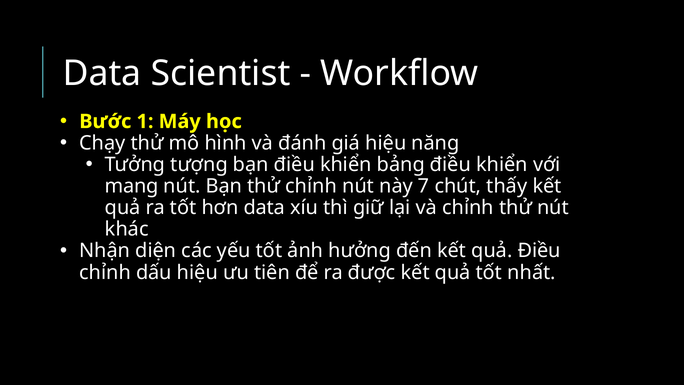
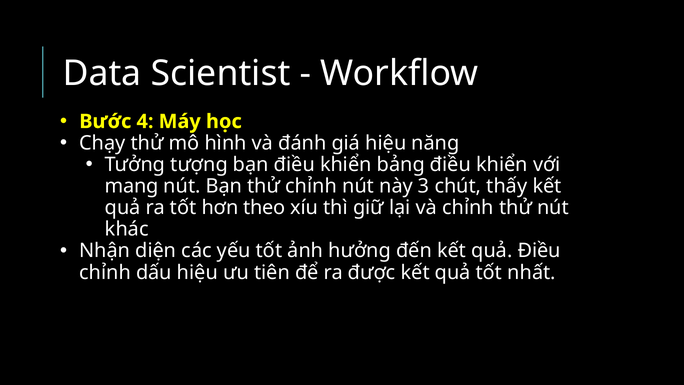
1: 1 -> 4 (145, 121)
7: 7 -> 3 (424, 186)
hơn data: data -> theo (264, 208)
